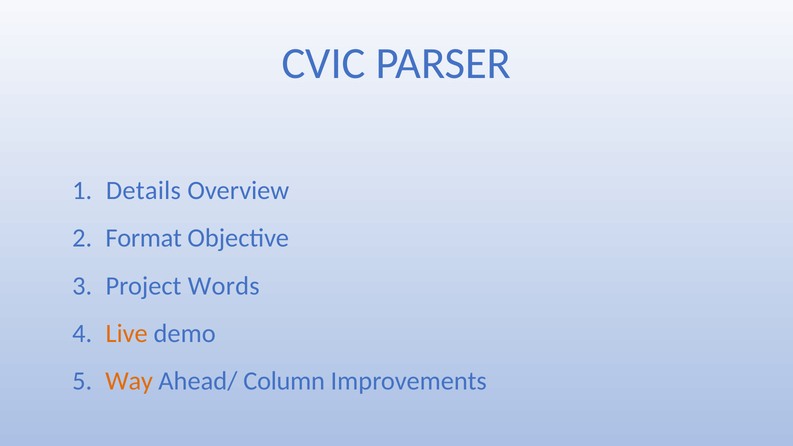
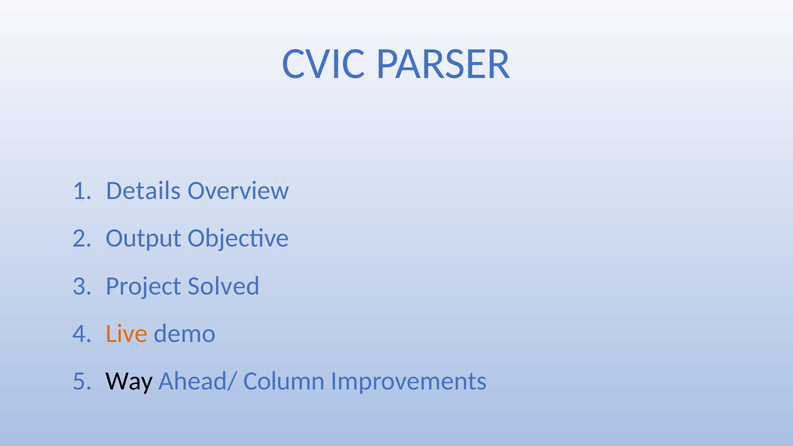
Format: Format -> Output (144, 238)
Words: Words -> Solved (224, 286)
Way colour: orange -> black (129, 381)
